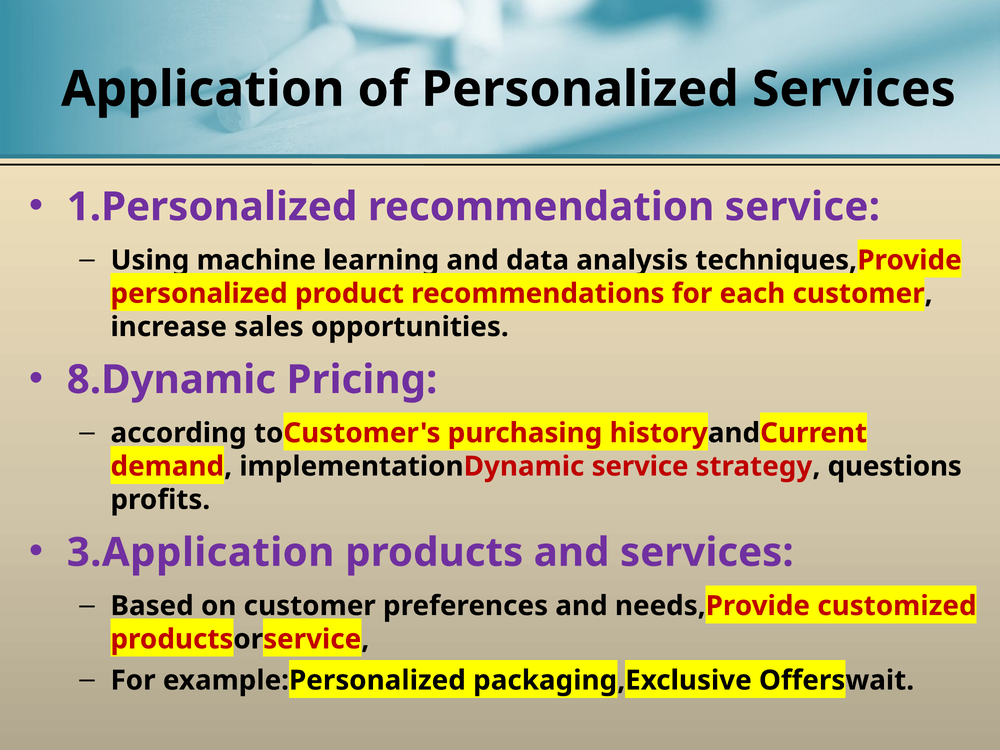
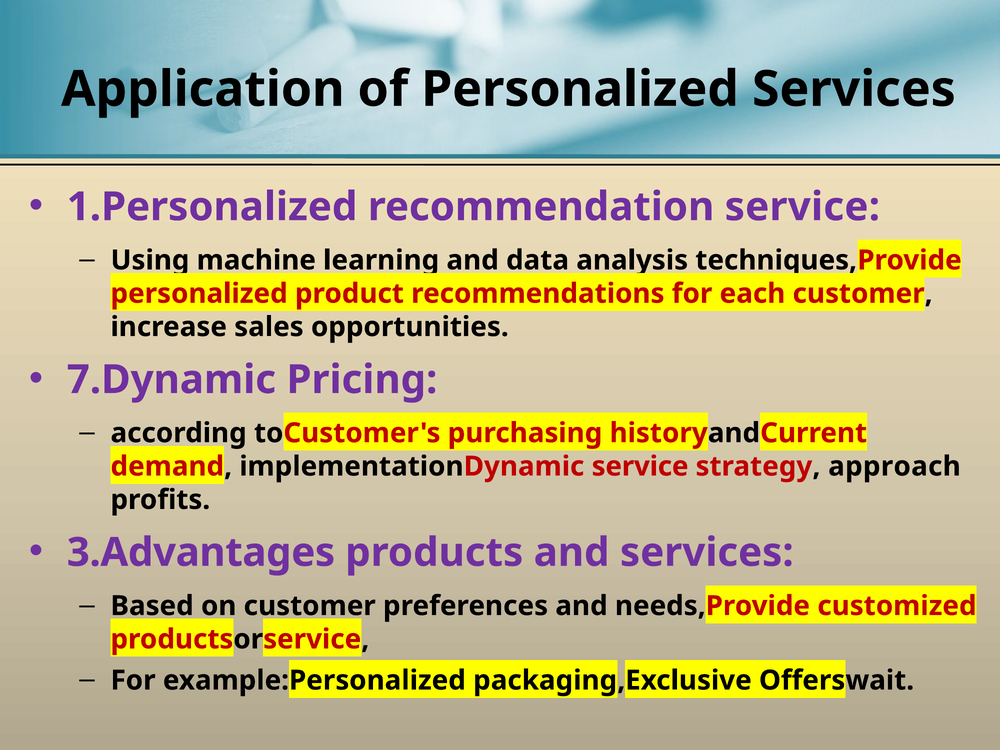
8.Dynamic: 8.Dynamic -> 7.Dynamic (171, 380)
questions: questions -> approach (894, 466)
3.Application: 3.Application -> 3.Advantages (201, 553)
